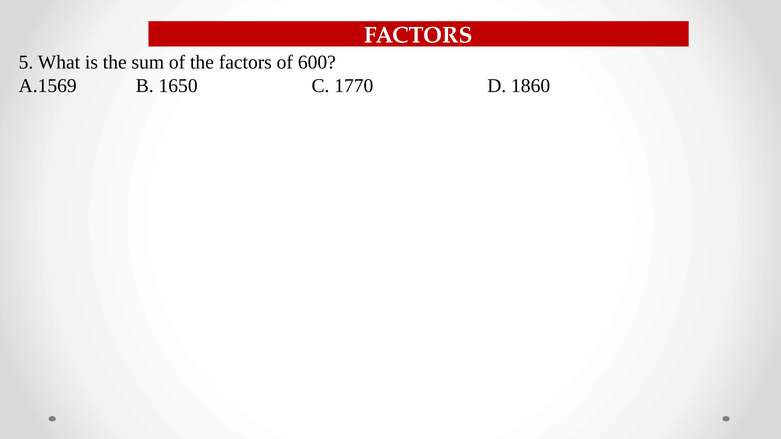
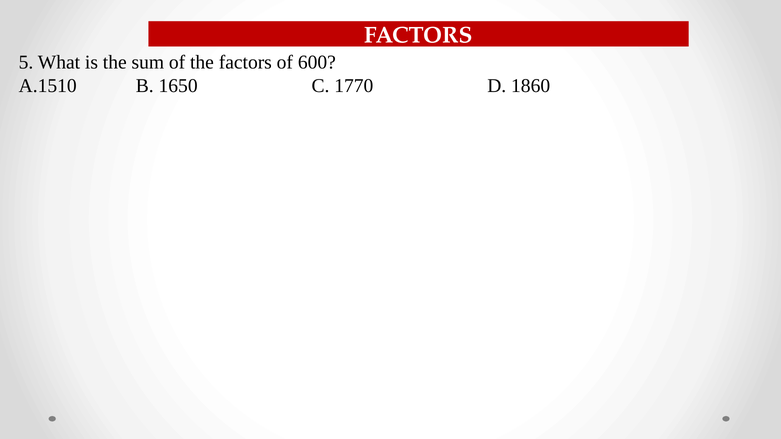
A.1569: A.1569 -> A.1510 (48, 86)
